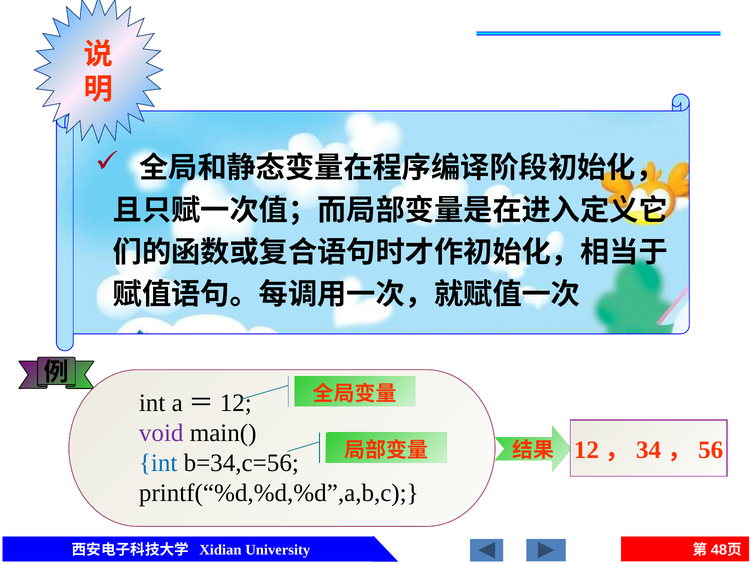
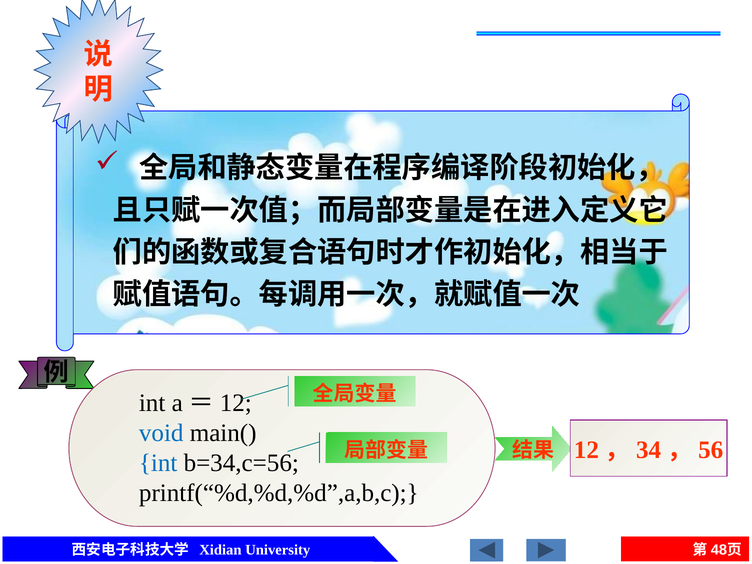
void colour: purple -> blue (161, 433)
